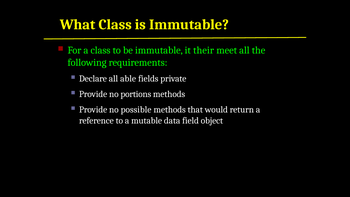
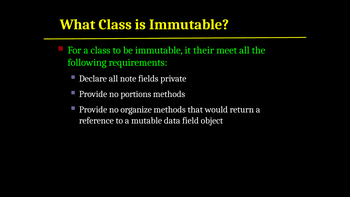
able: able -> note (128, 79)
possible: possible -> organize (136, 109)
